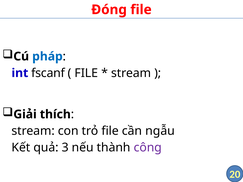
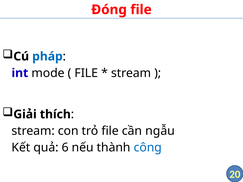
fscanf: fscanf -> mode (48, 73)
3: 3 -> 6 (65, 148)
công colour: purple -> blue (148, 148)
